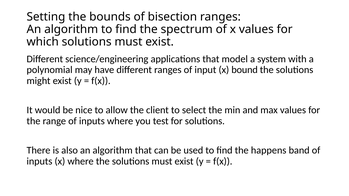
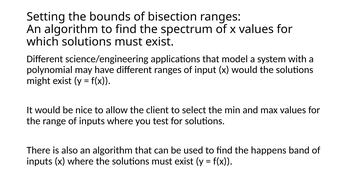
x bound: bound -> would (244, 70)
